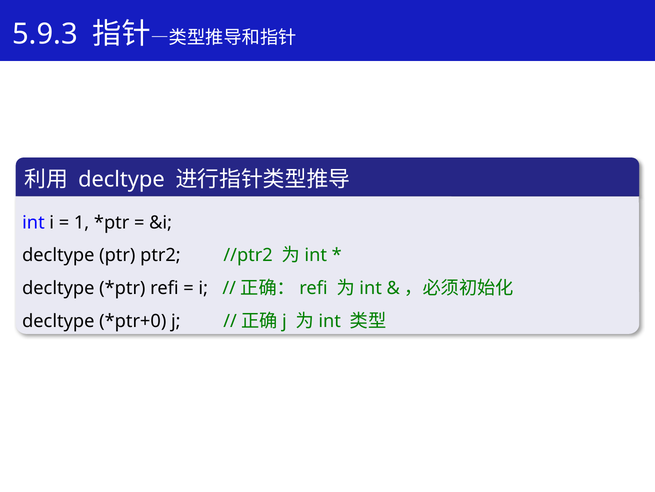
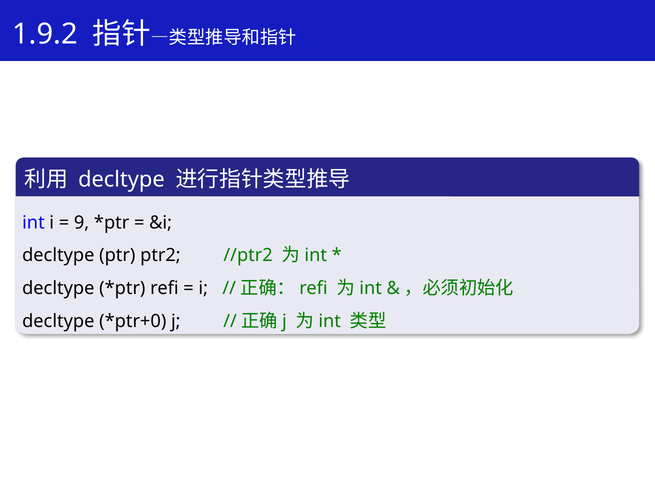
5.9.3: 5.9.3 -> 1.9.2 (45, 34)
1: 1 -> 9 (82, 222)
